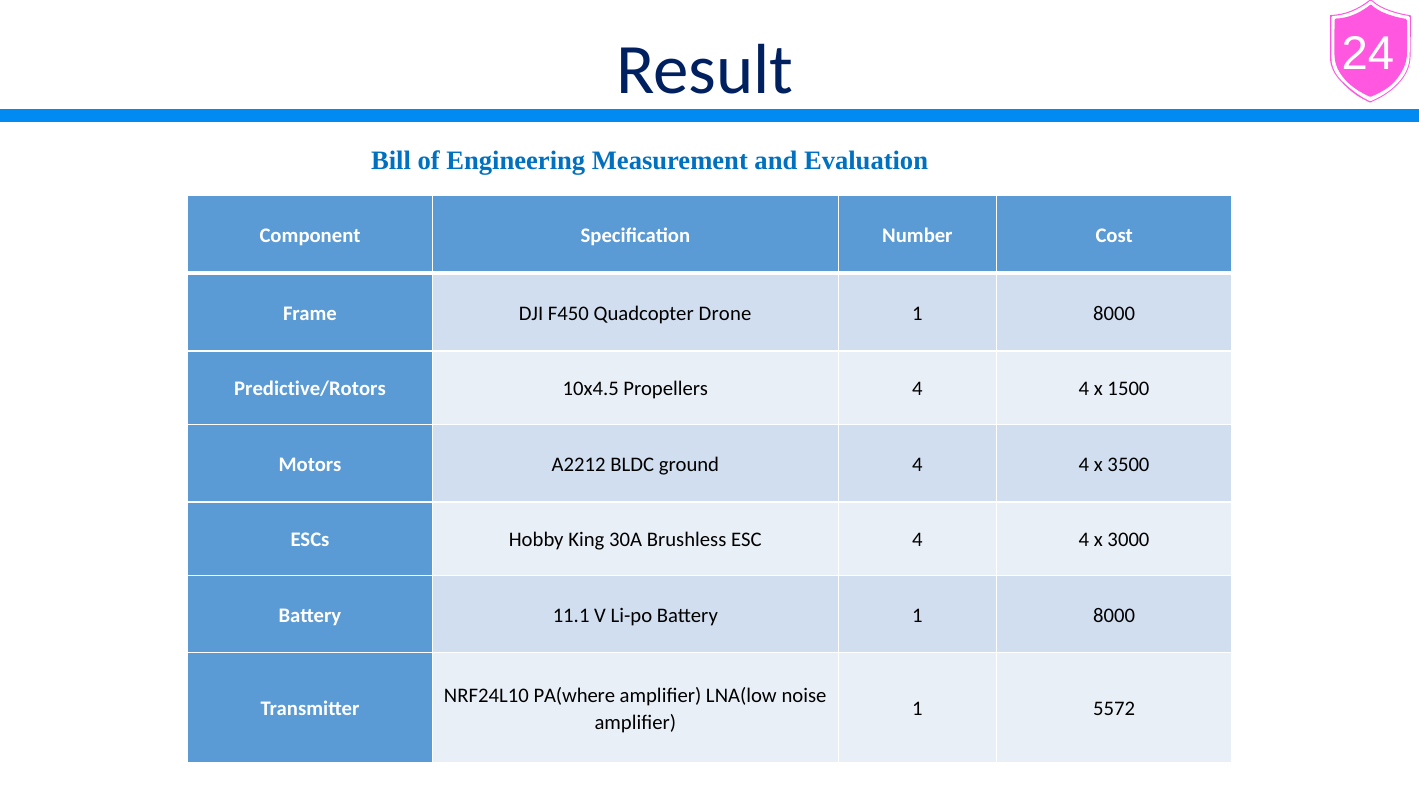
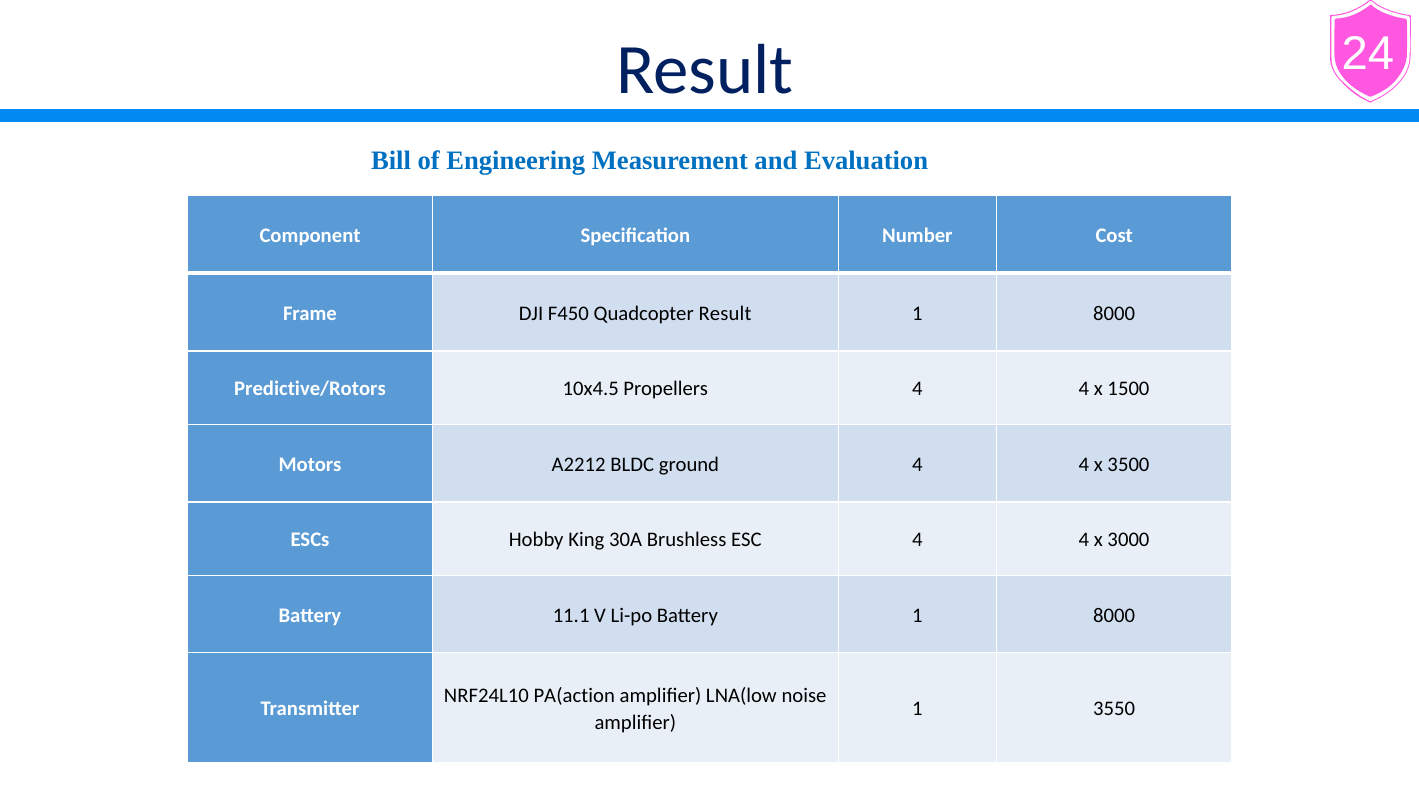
Quadcopter Drone: Drone -> Result (725, 313)
PA(where: PA(where -> PA(action (574, 695)
5572: 5572 -> 3550 (1114, 709)
